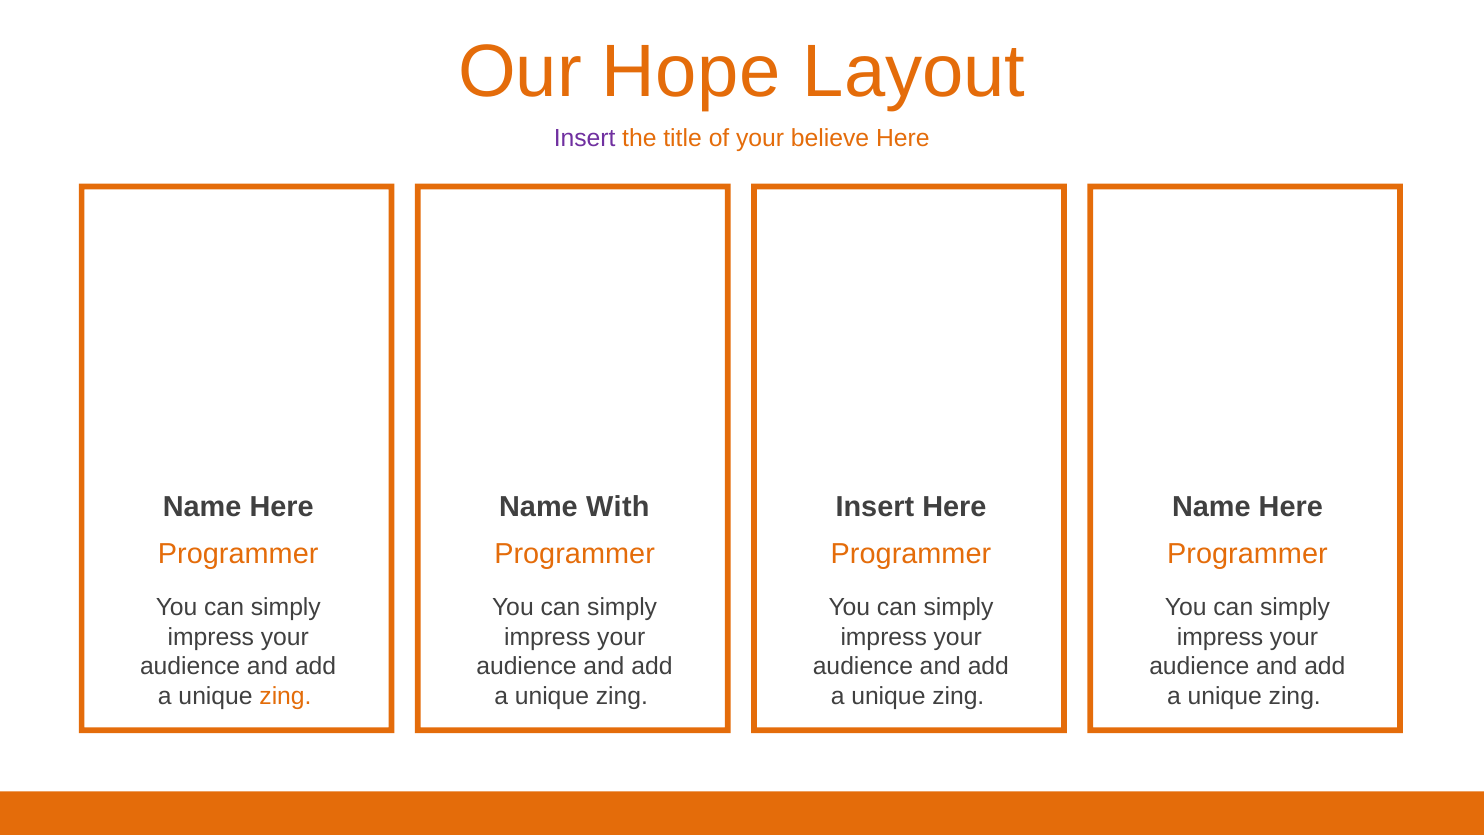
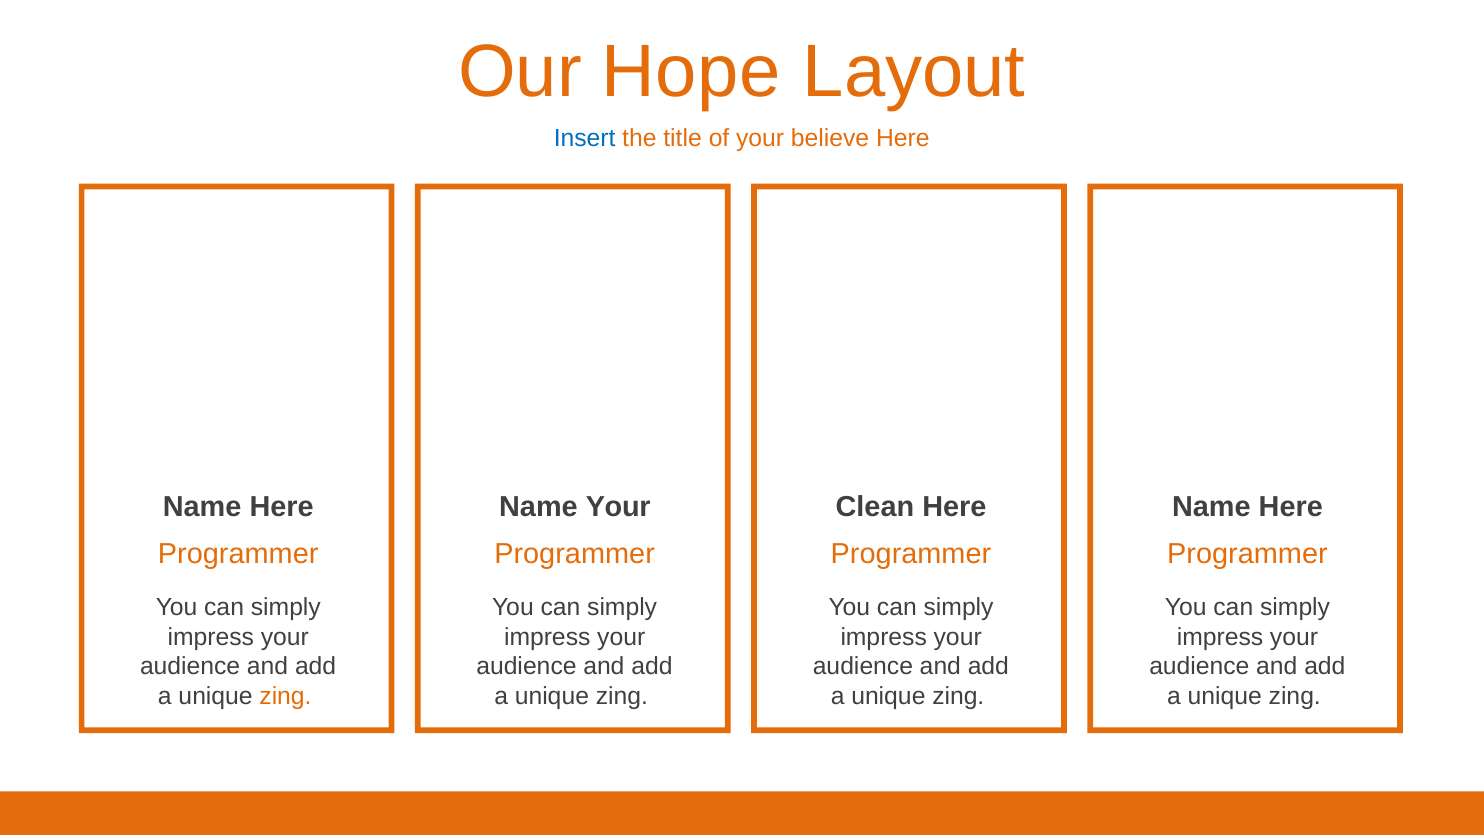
Insert colour: purple -> blue (585, 139)
Name With: With -> Your (618, 507)
Insert: Insert -> Clean (875, 507)
